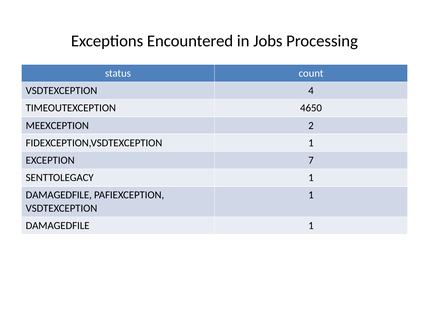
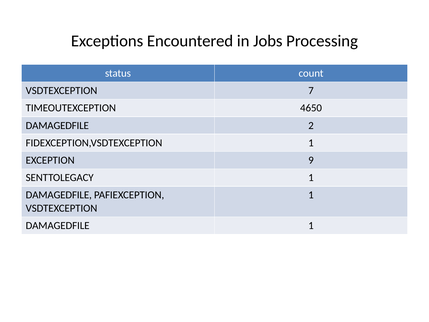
4: 4 -> 7 (311, 91)
MEEXCEPTION: MEEXCEPTION -> DAMAGEDFILE (57, 125)
7: 7 -> 9 (311, 160)
